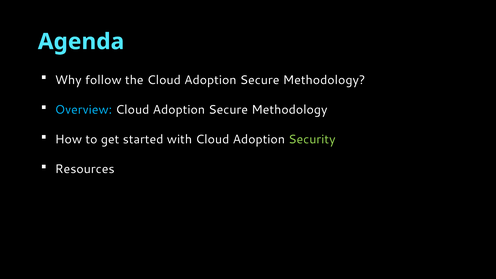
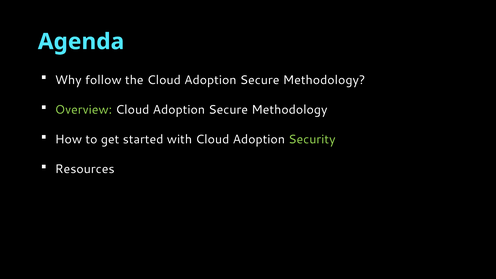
Overview colour: light blue -> light green (83, 110)
